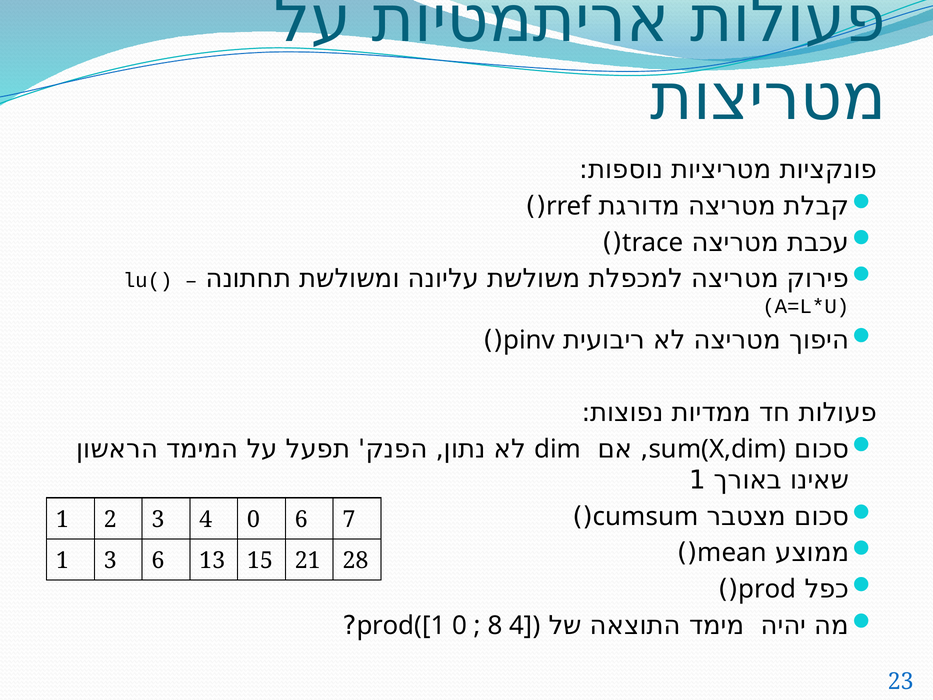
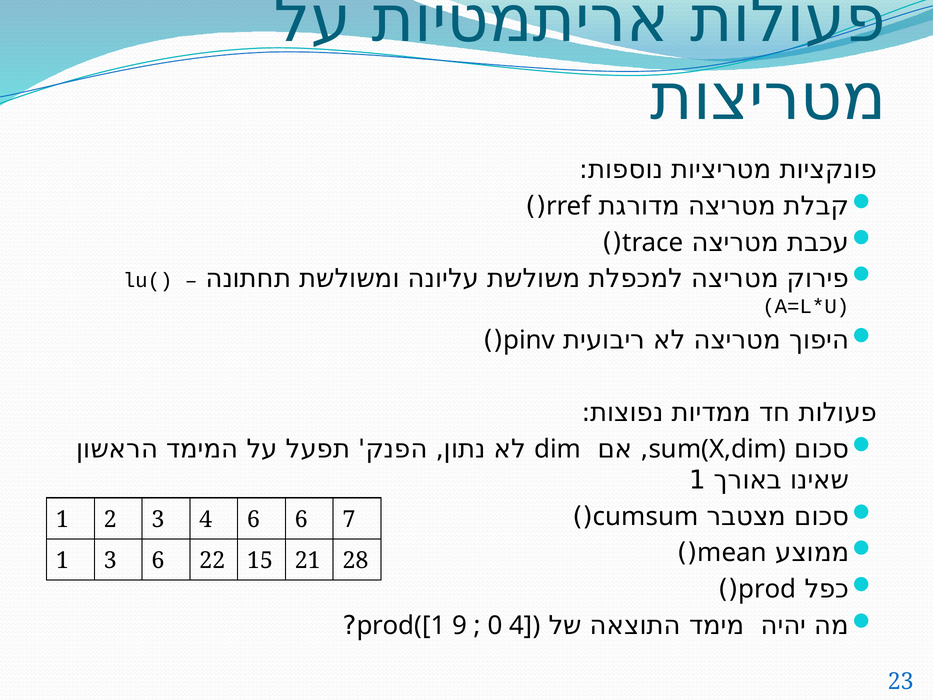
4 0: 0 -> 6 (254, 519)
13: 13 -> 22 (212, 561)
prod([1 0: 0 -> 9 (460, 625)
8: 8 -> 0 (495, 625)
